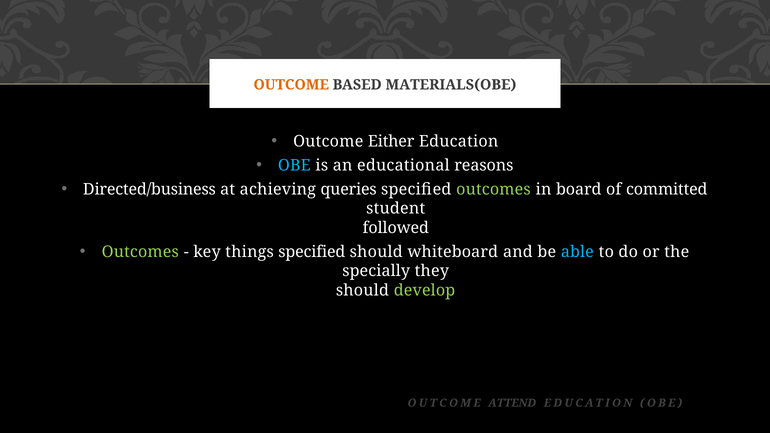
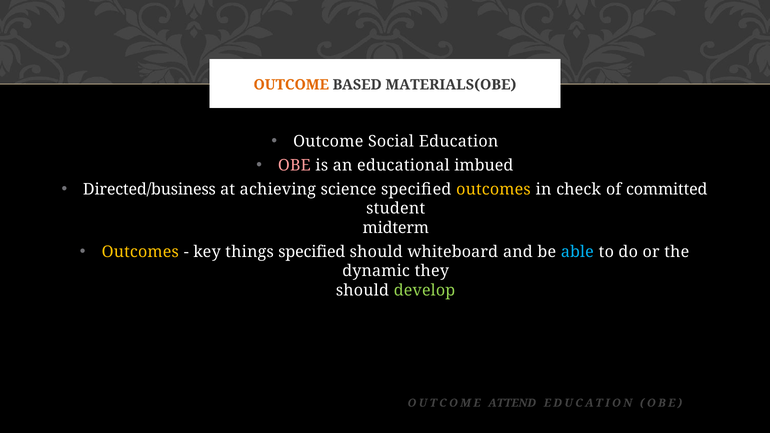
Either: Either -> Social (391, 141)
OBE colour: light blue -> pink (294, 165)
reasons: reasons -> imbued (484, 165)
queries: queries -> science (349, 189)
outcomes colour: light green -> yellow (493, 189)
board: board -> check (579, 189)
followed: followed -> midterm (396, 228)
Outcomes colour: light green -> yellow (140, 252)
specially: specially -> dynamic (376, 271)
